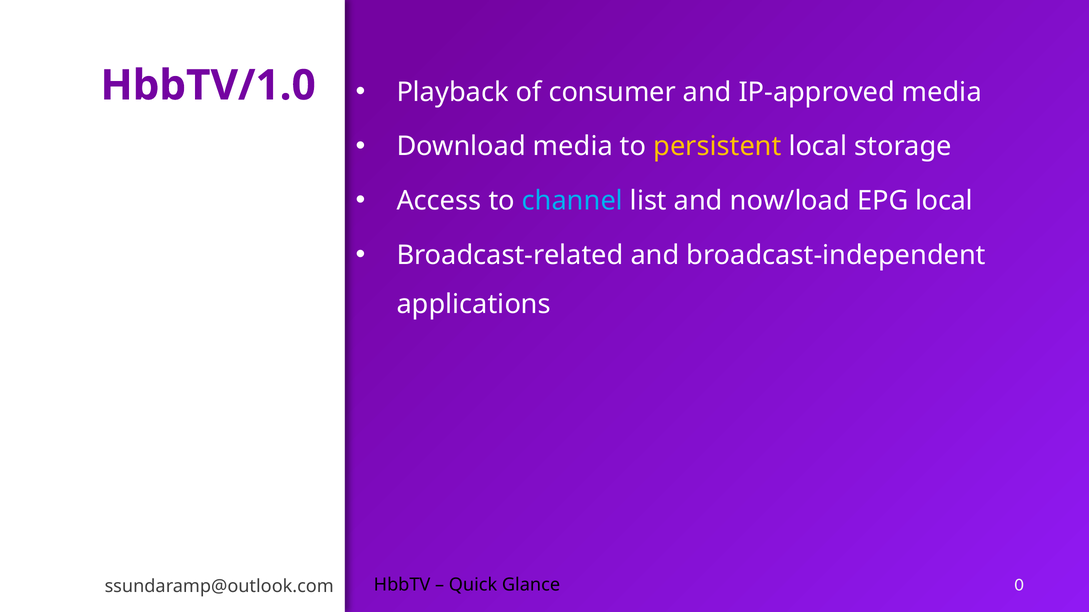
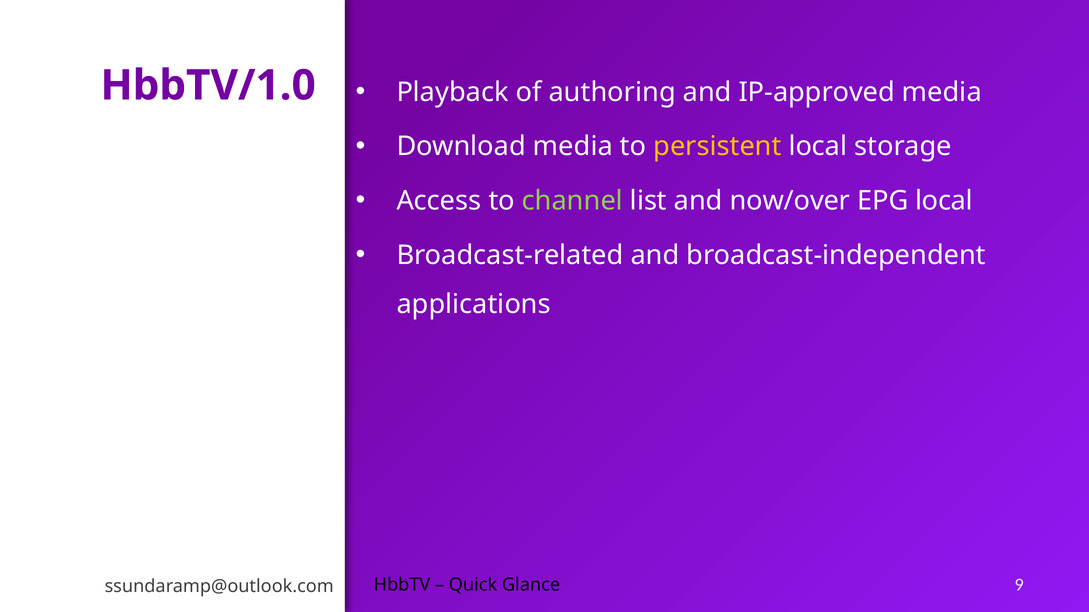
consumer: consumer -> authoring (612, 92)
channel colour: light blue -> light green (572, 201)
now/load: now/load -> now/over (790, 201)
0: 0 -> 9 (1019, 585)
